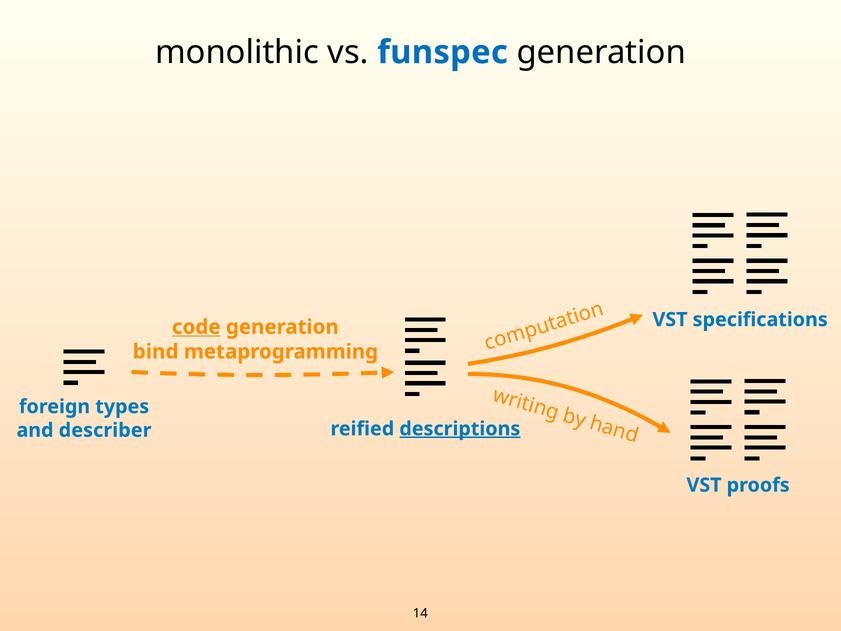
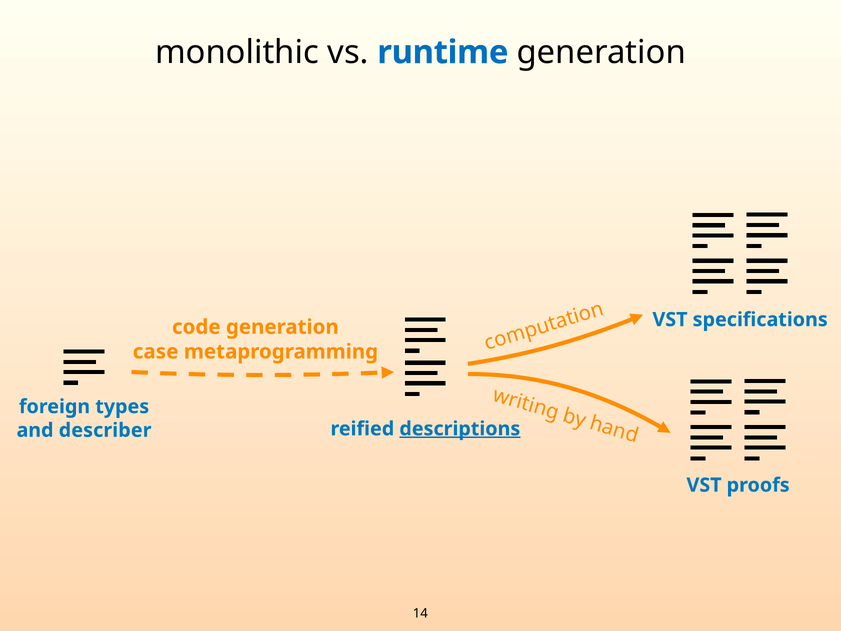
funspec: funspec -> runtime (443, 52)
code underline: present -> none (196, 327)
bind: bind -> case (156, 352)
